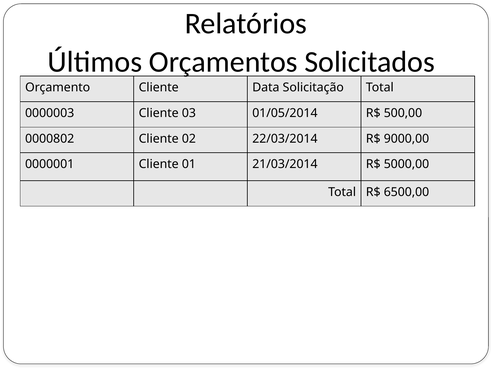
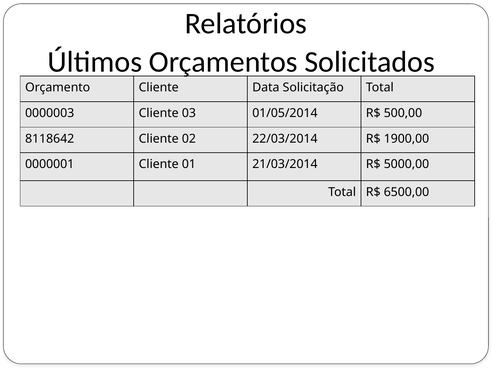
0000802: 0000802 -> 8118642 (50, 139)
9000,00: 9000,00 -> 1900,00 (406, 139)
